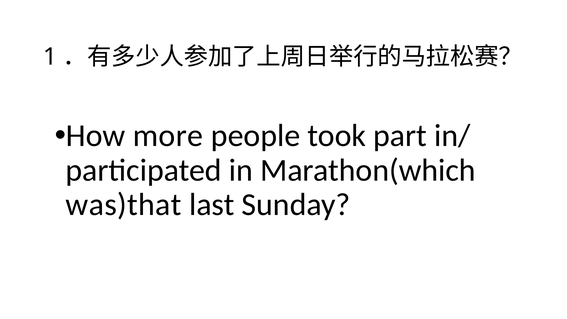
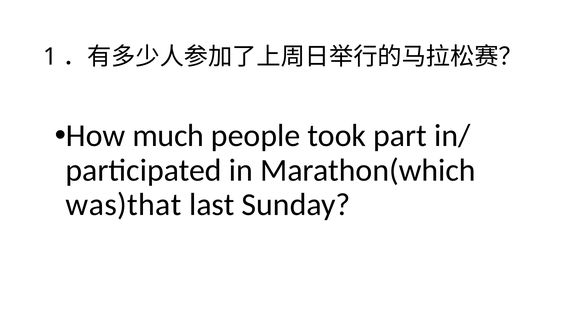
more: more -> much (168, 136)
